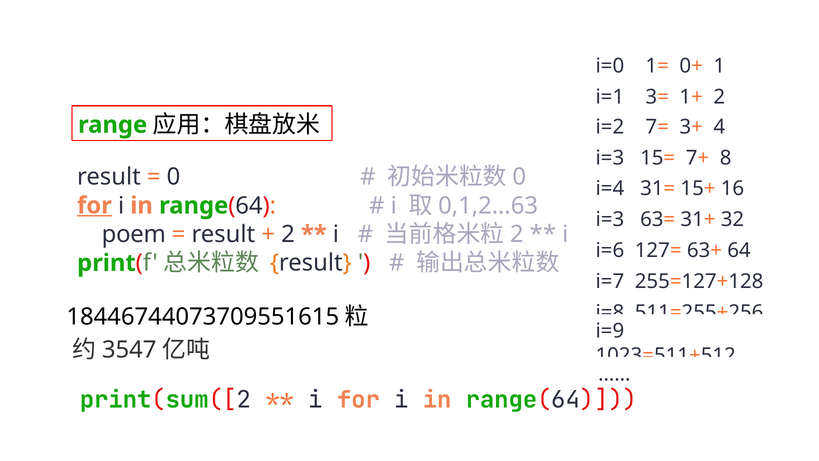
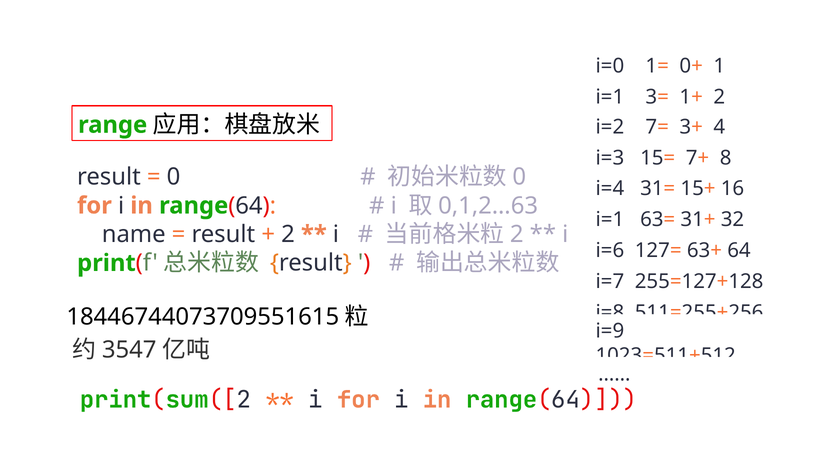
for underline: present -> none (94, 205)
i=3: i=3 -> i=1 (610, 219)
poem: poem -> name (134, 234)
